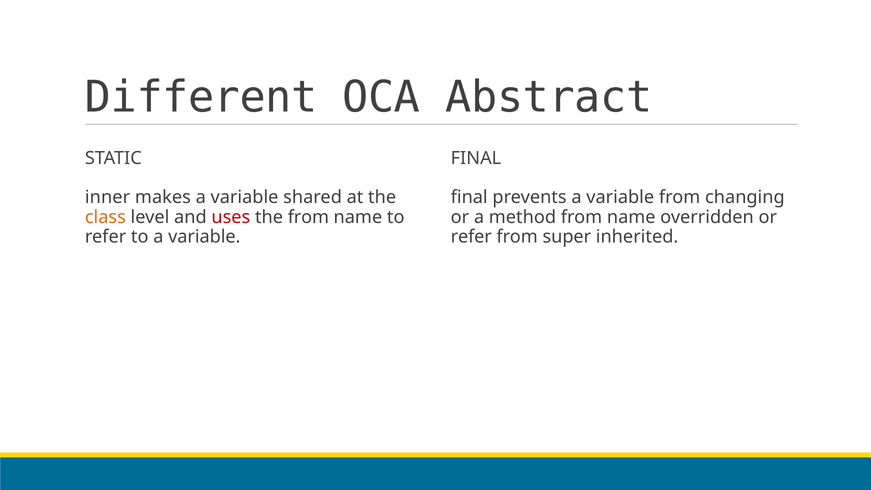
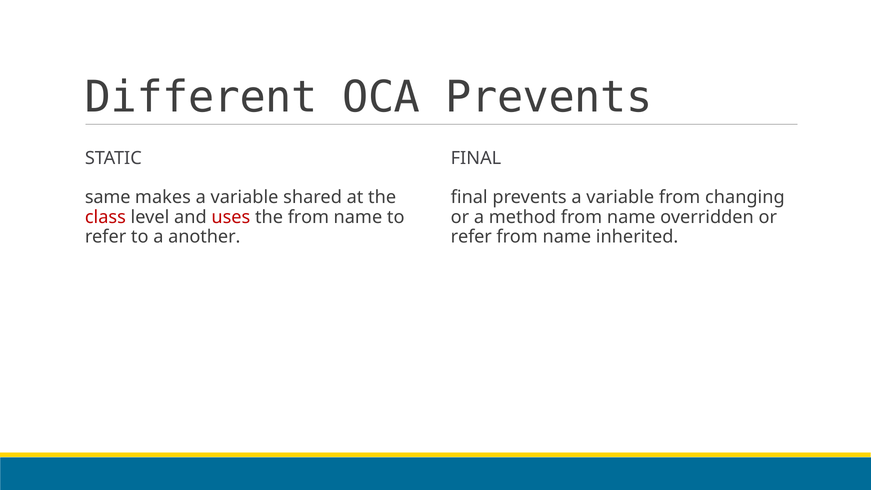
OCA Abstract: Abstract -> Prevents (549, 98)
inner: inner -> same (108, 197)
class colour: orange -> red (105, 217)
to a variable: variable -> another (204, 237)
super: super -> name (567, 237)
